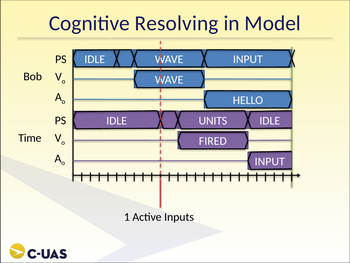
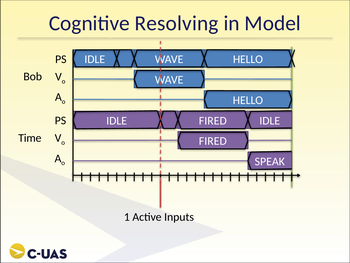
INPUT: INPUT -> HELLO (248, 59)
UNITS: UNITS -> FIRED (213, 120)
INPUT: INPUT -> SPEAK (270, 161)
